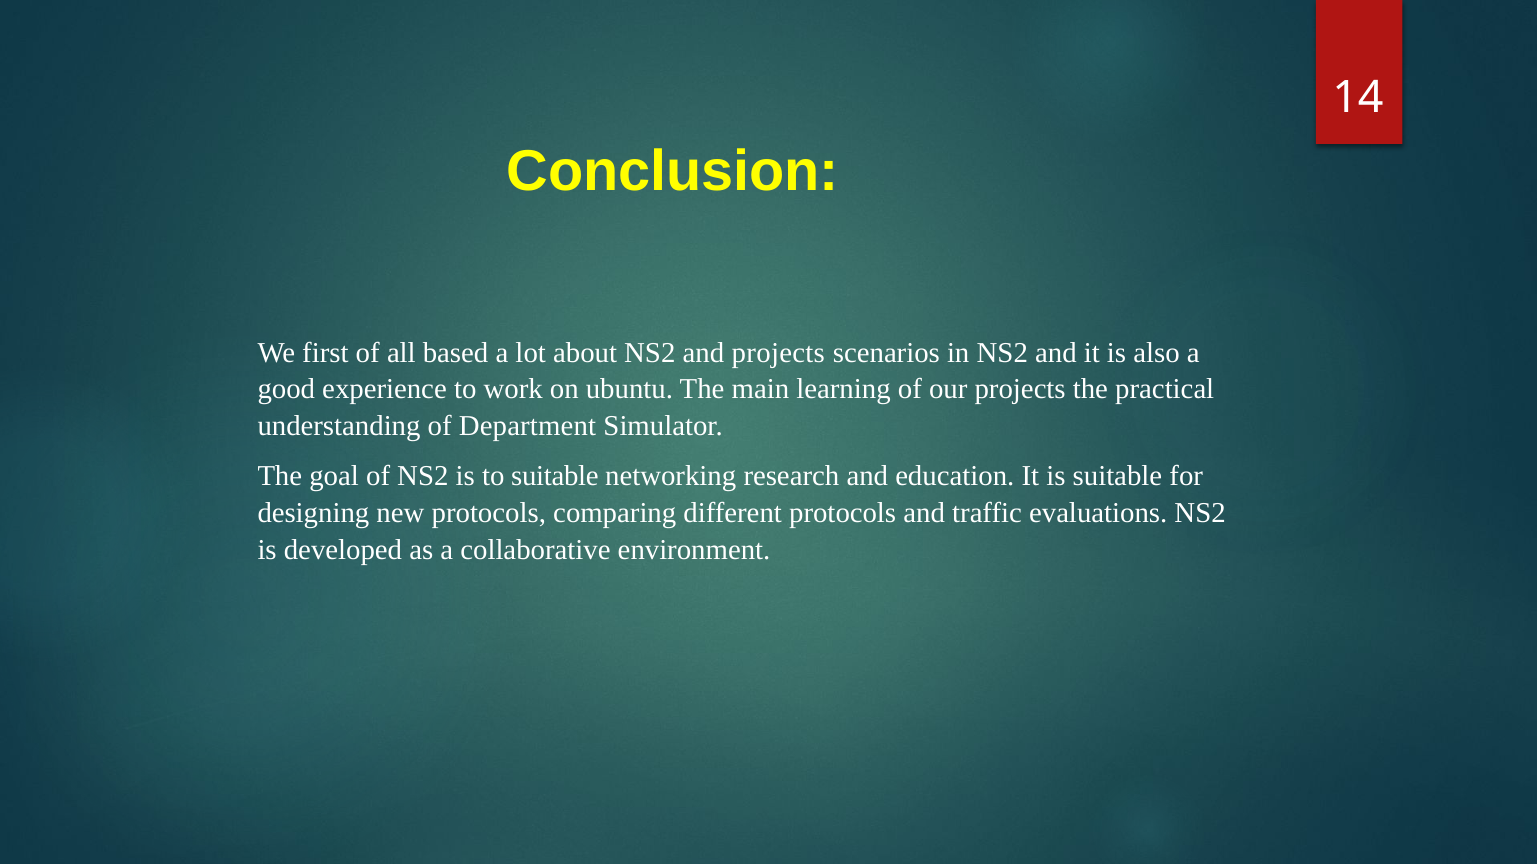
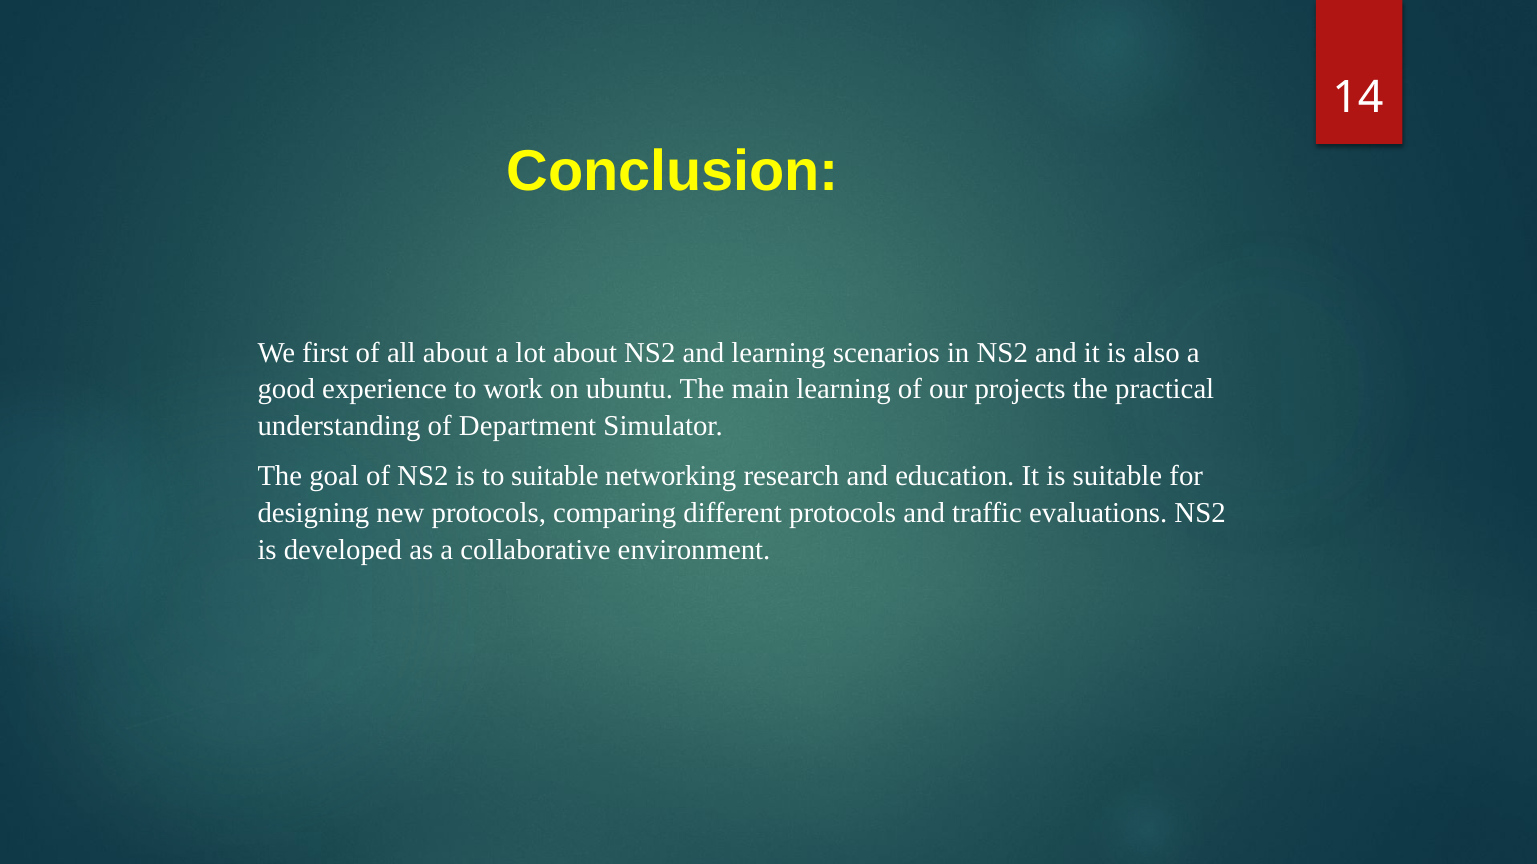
all based: based -> about (455, 353)
and projects: projects -> learning (778, 353)
